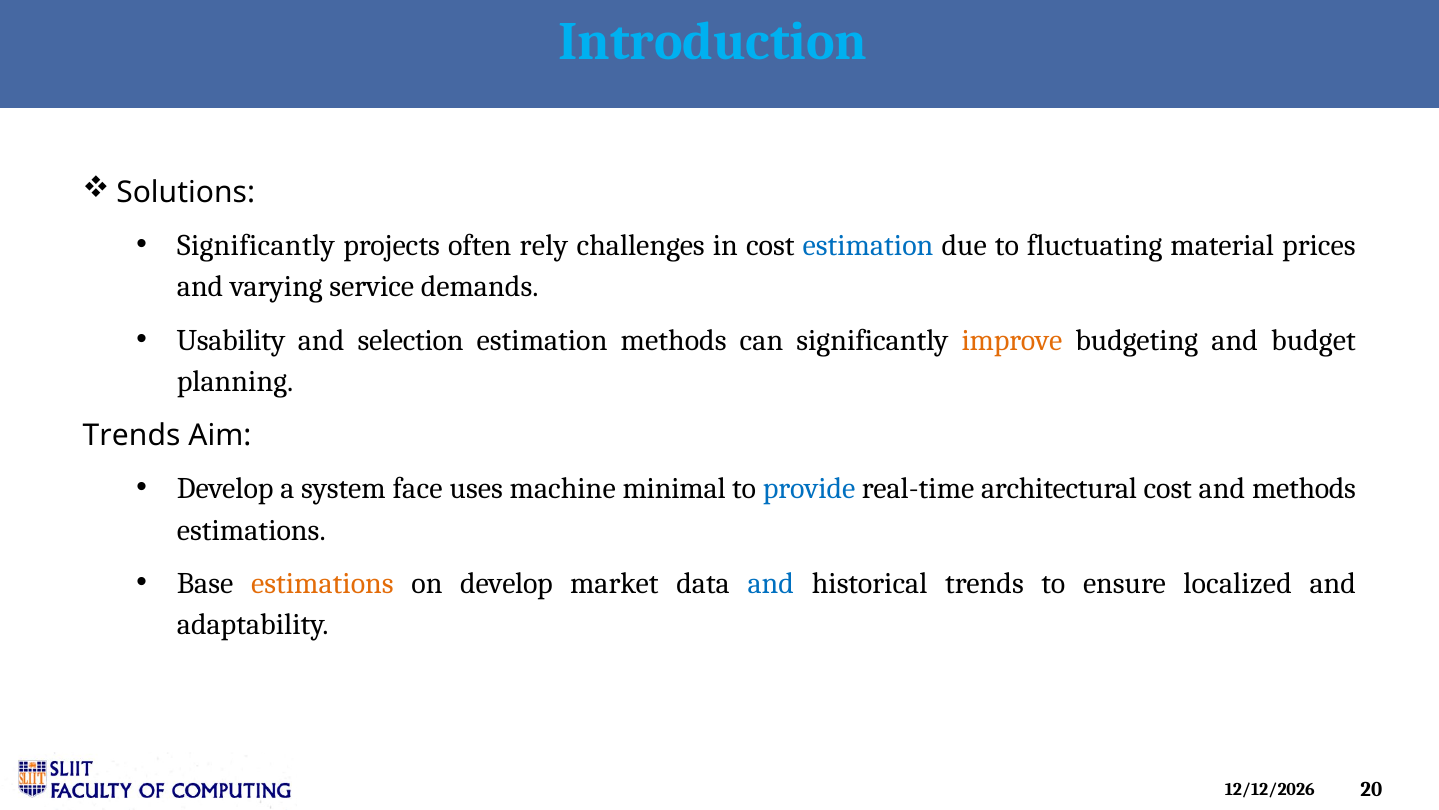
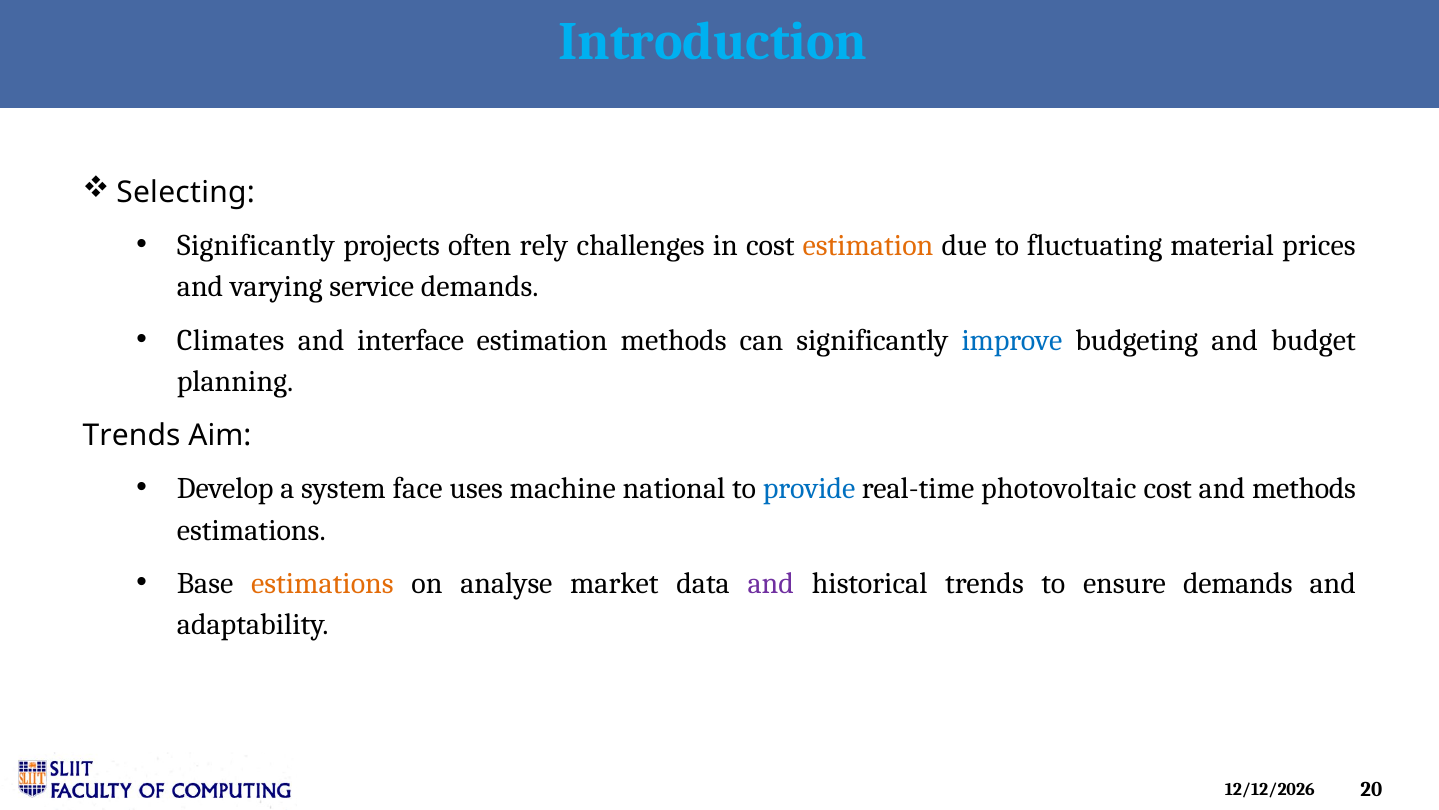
Solutions: Solutions -> Selecting (186, 192)
estimation colour: blue -> orange (868, 245)
Usability: Usability -> Climates (231, 340)
selection: selection -> interface (411, 340)
improve colour: orange -> blue (1012, 340)
minimal: minimal -> national (674, 488)
architectural: architectural -> photovoltaic (1059, 488)
on develop: develop -> analyse (506, 583)
and colour: blue -> purple (771, 583)
ensure localized: localized -> demands (1238, 583)
